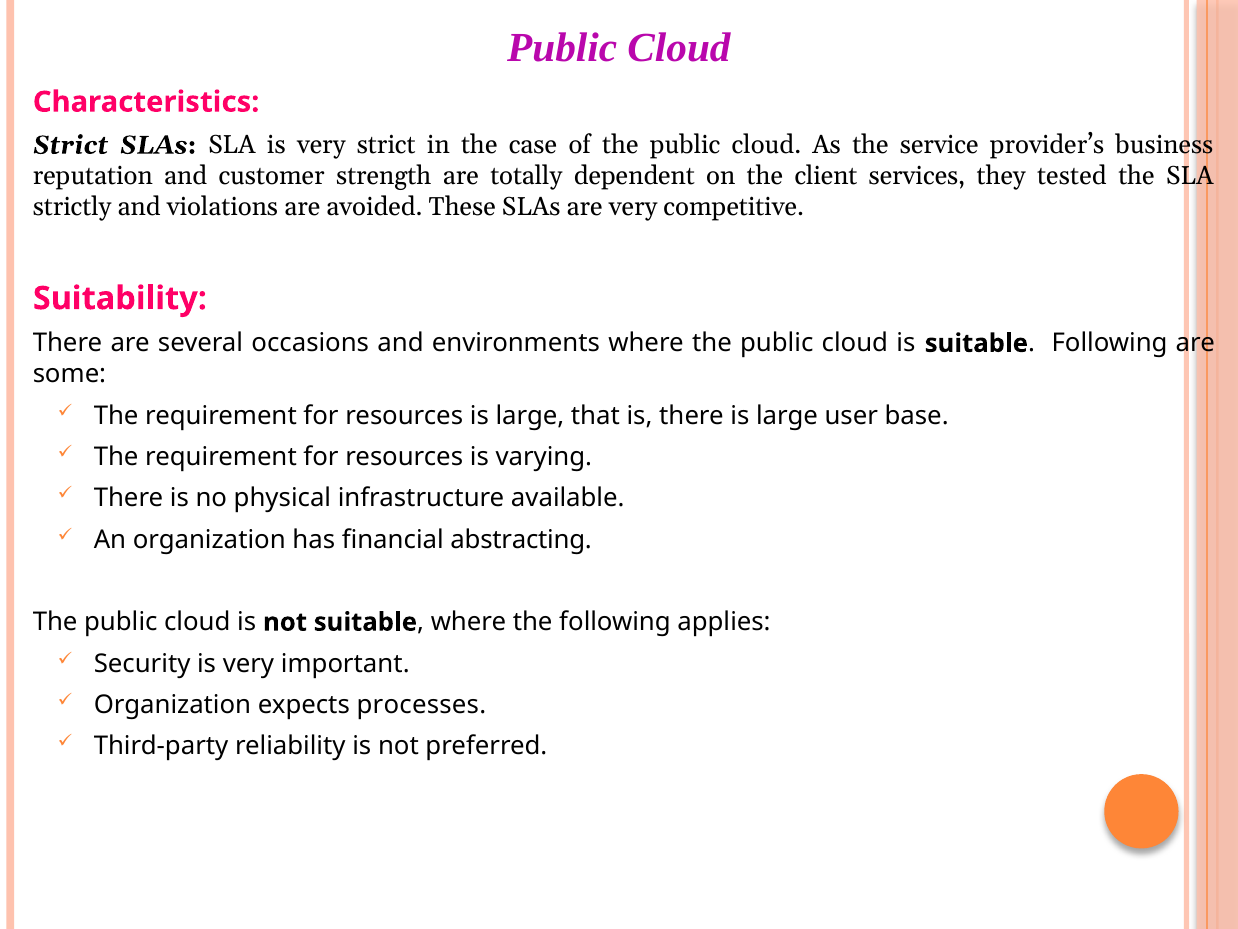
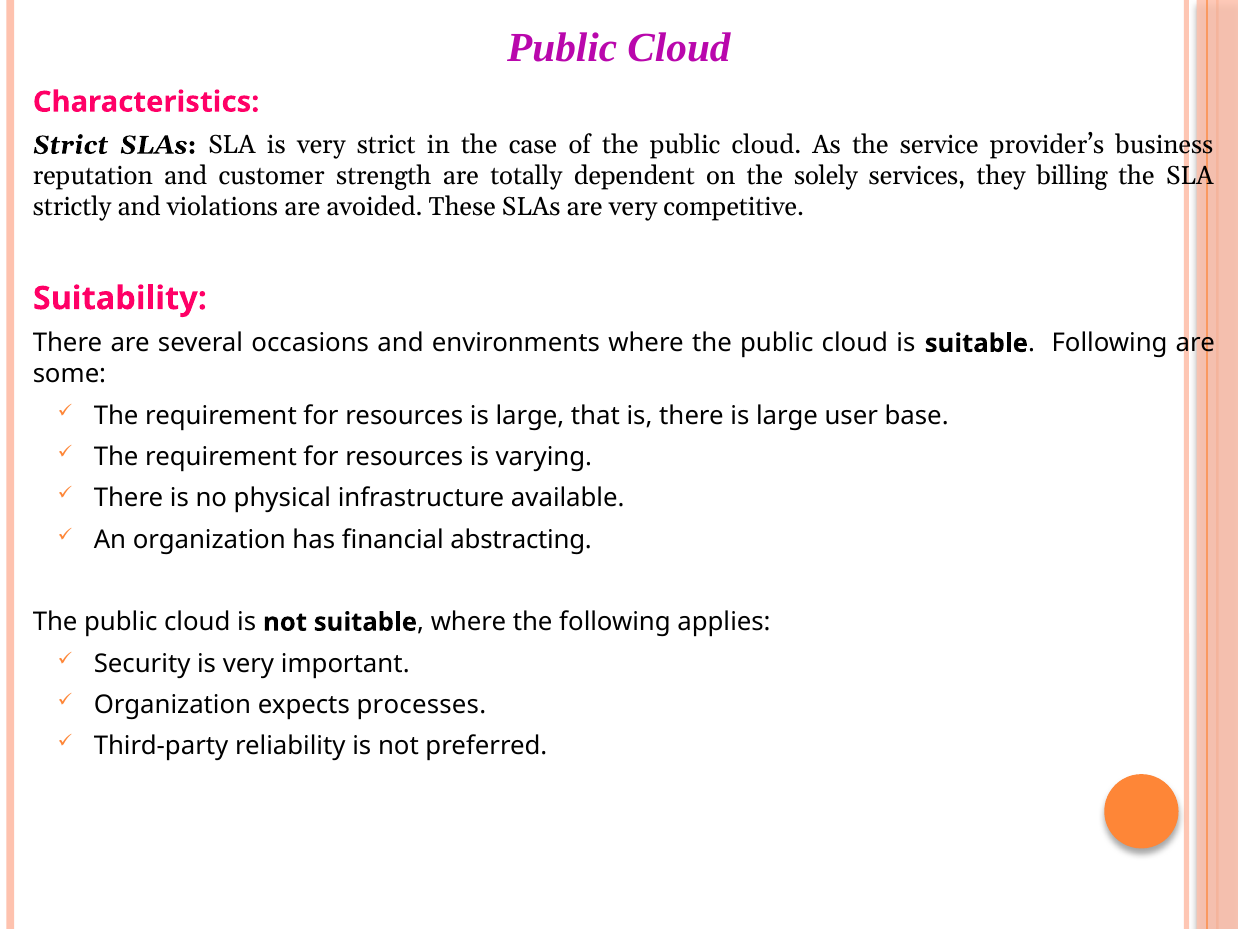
client: client -> solely (826, 176)
tested: tested -> billing (1072, 176)
